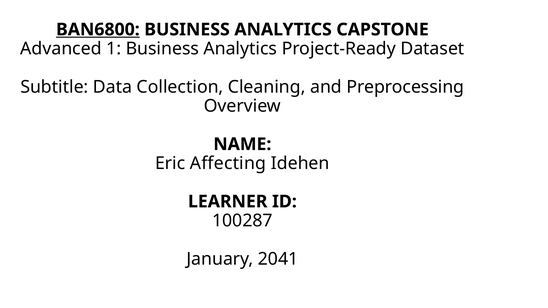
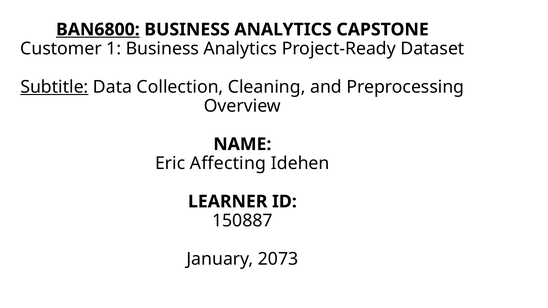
Advanced: Advanced -> Customer (61, 49)
Subtitle underline: none -> present (54, 87)
100287: 100287 -> 150887 (242, 221)
2041: 2041 -> 2073 (278, 259)
